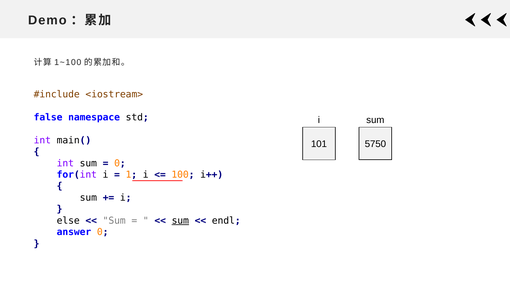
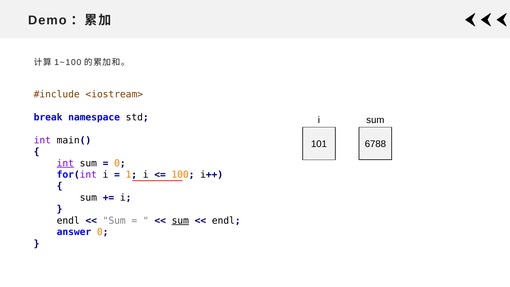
false: false -> break (48, 117)
5750: 5750 -> 6788 (375, 144)
int underline: none -> present (65, 163)
else: else -> endl (68, 220)
